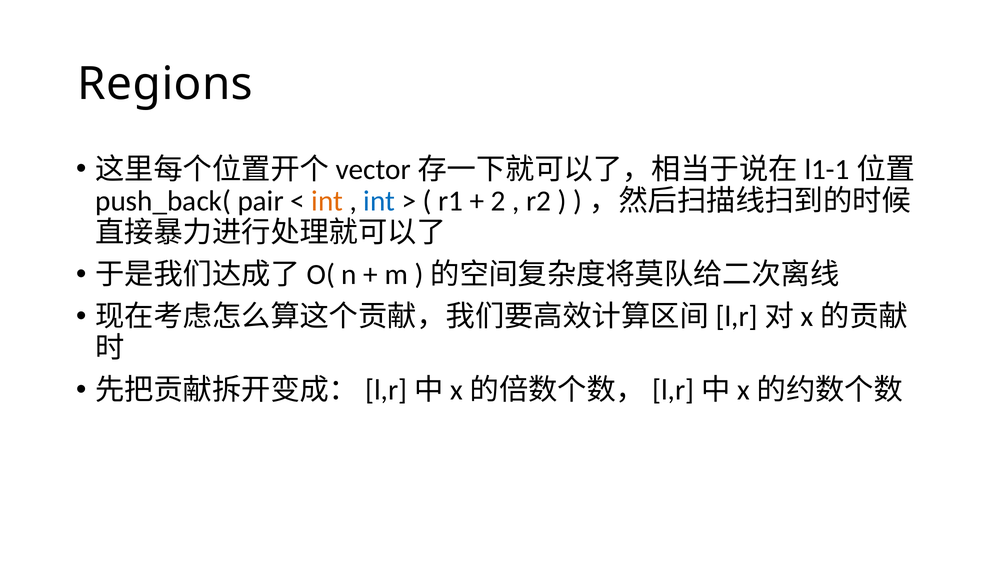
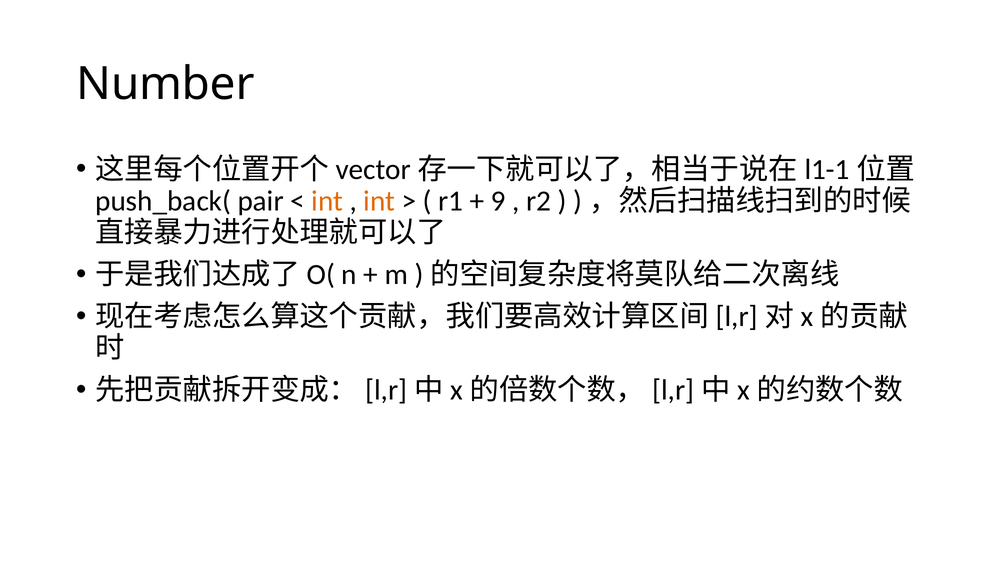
Regions: Regions -> Number (166, 84)
int colour: blue -> orange (379, 201)
2: 2 -> 9 (498, 201)
